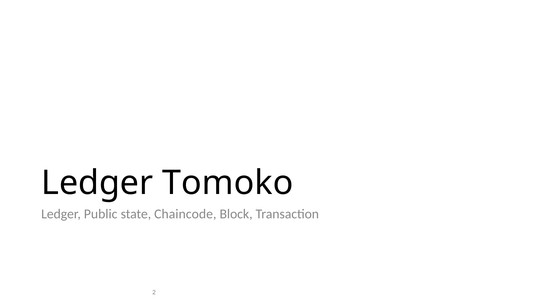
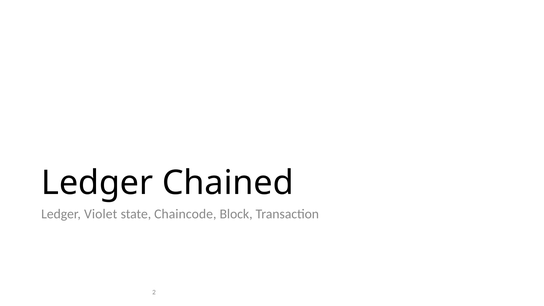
Tomoko: Tomoko -> Chained (228, 183)
Public: Public -> Violet (101, 214)
